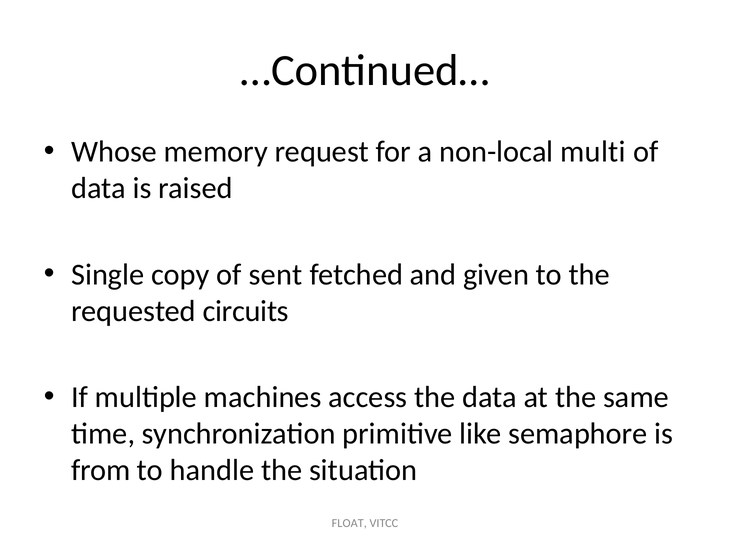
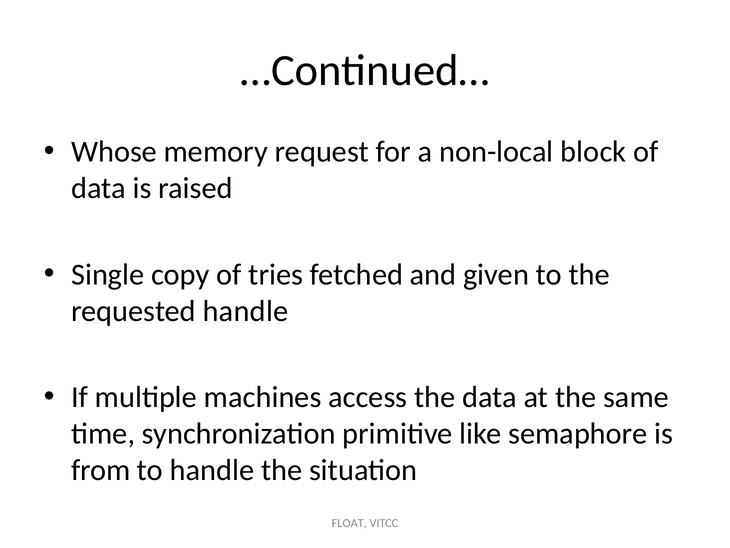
multi: multi -> block (593, 152)
sent: sent -> tries (276, 274)
requested circuits: circuits -> handle (246, 311)
